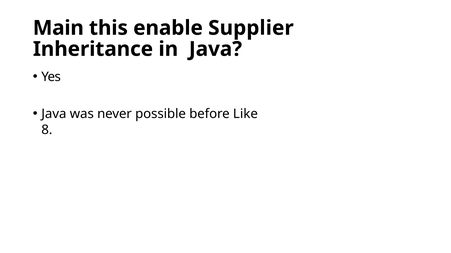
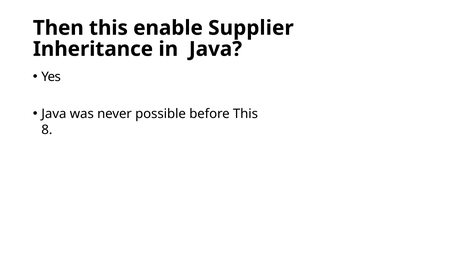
Main: Main -> Then (58, 28)
before Like: Like -> This (245, 114)
